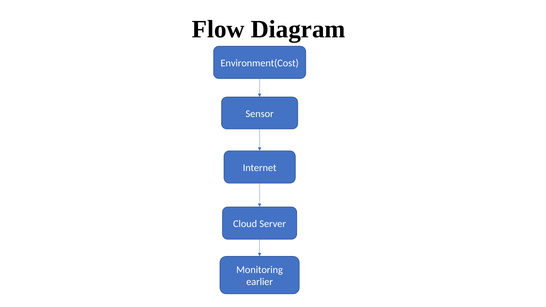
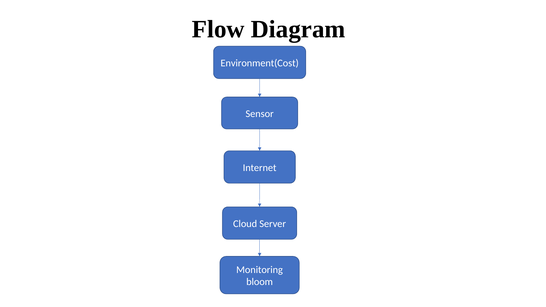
earlier: earlier -> bloom (260, 282)
